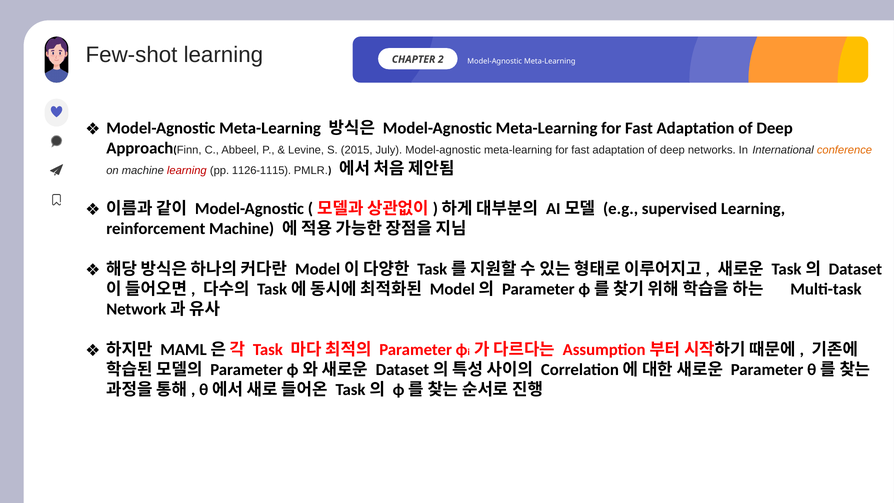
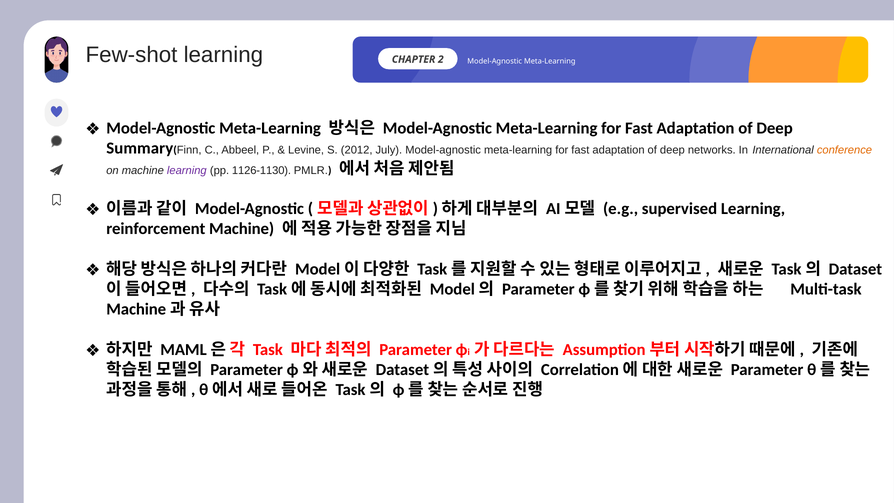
Approach: Approach -> Summary (140, 148)
2015: 2015 -> 2012 (357, 150)
learning colour: red -> purple (187, 170)
1126-1115: 1126-1115 -> 1126-1130 (262, 170)
Network: Network -> Machine (136, 309)
